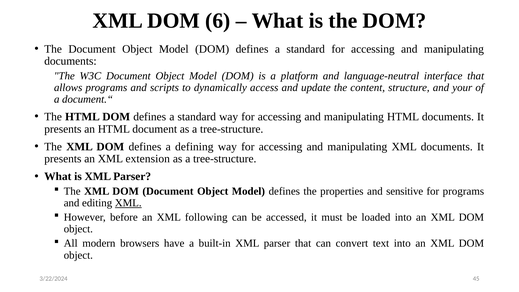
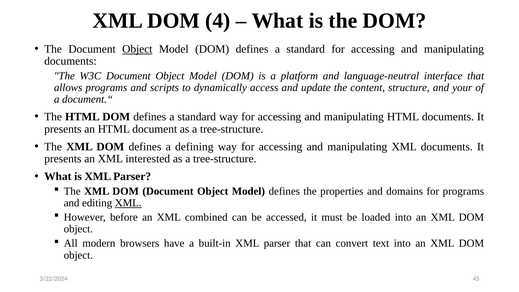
6: 6 -> 4 (218, 21)
Object underline: none -> present (137, 49)
extension: extension -> interested (148, 159)
sensitive: sensitive -> domains (405, 191)
following: following -> combined (206, 217)
